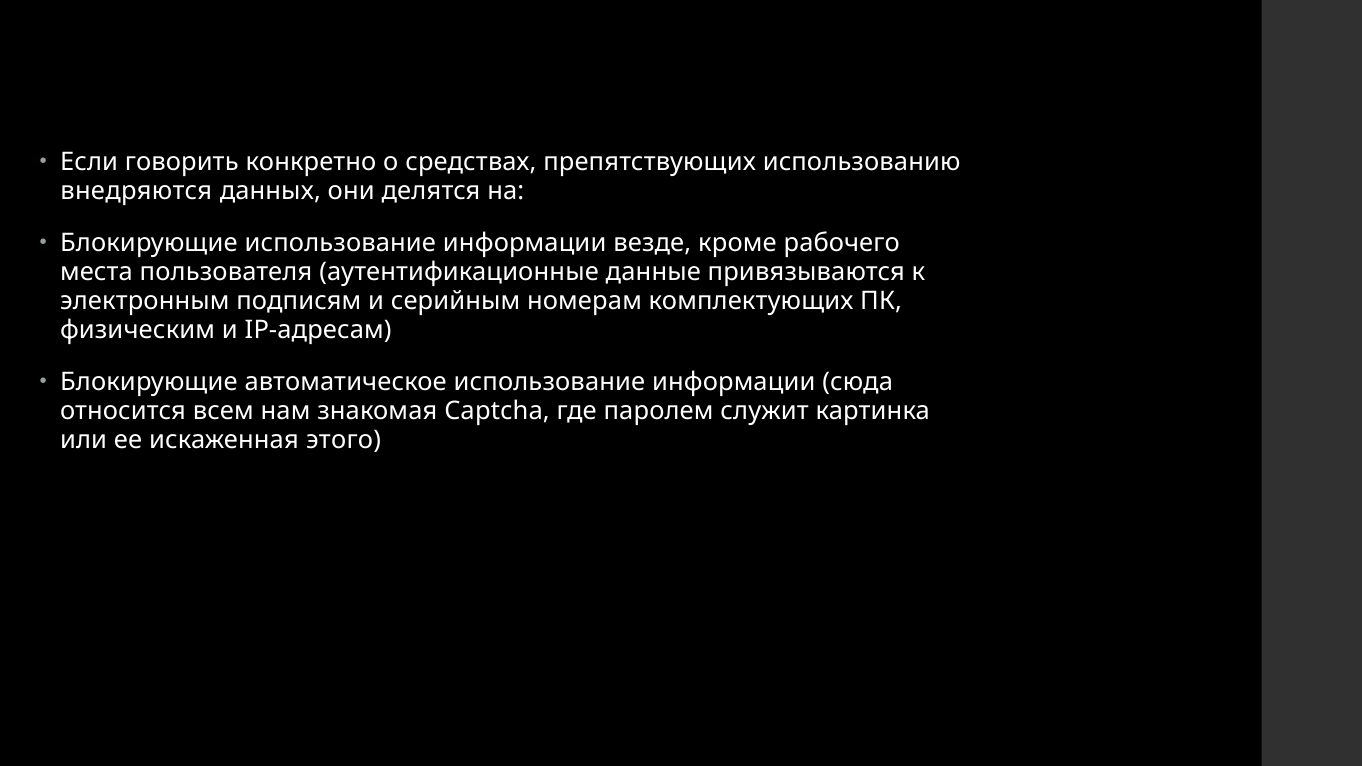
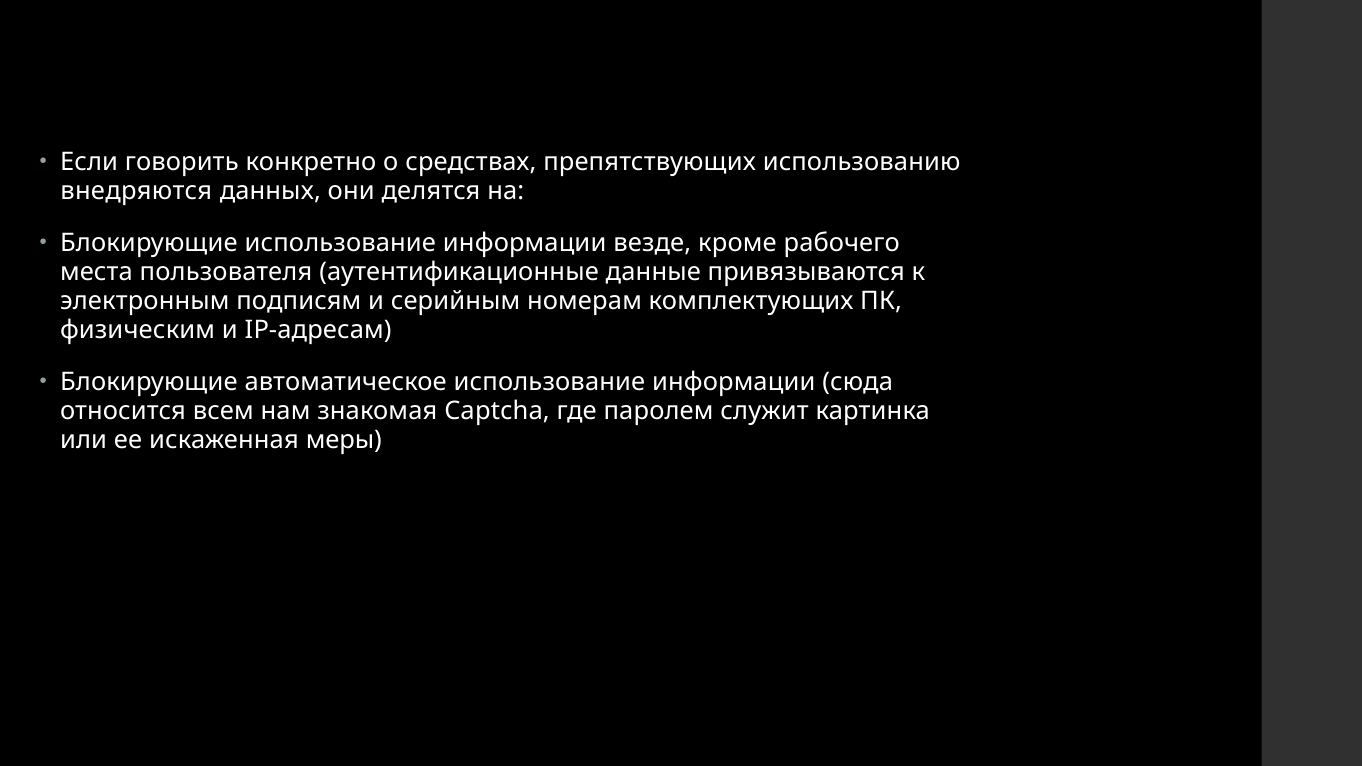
этого: этого -> меры (344, 440)
